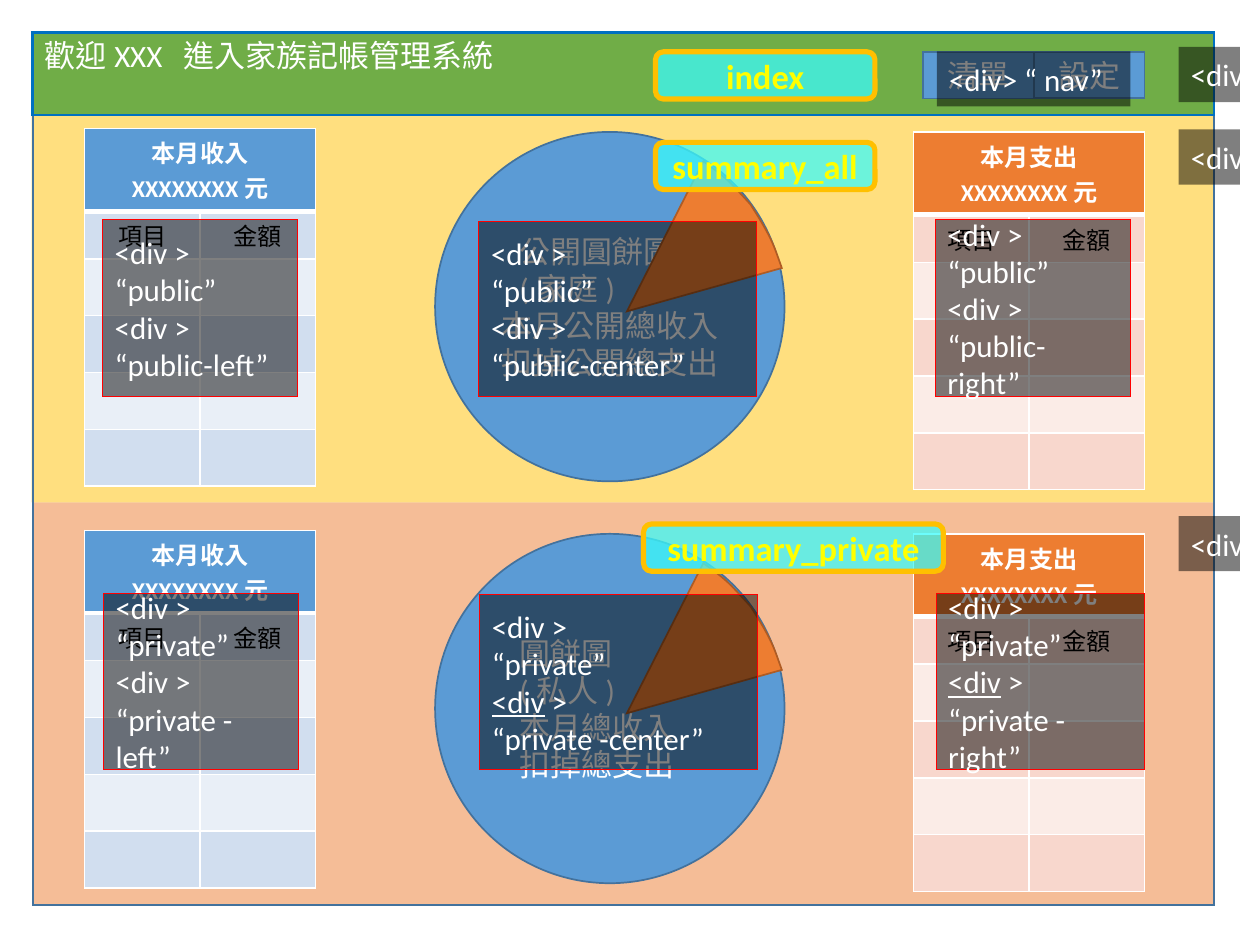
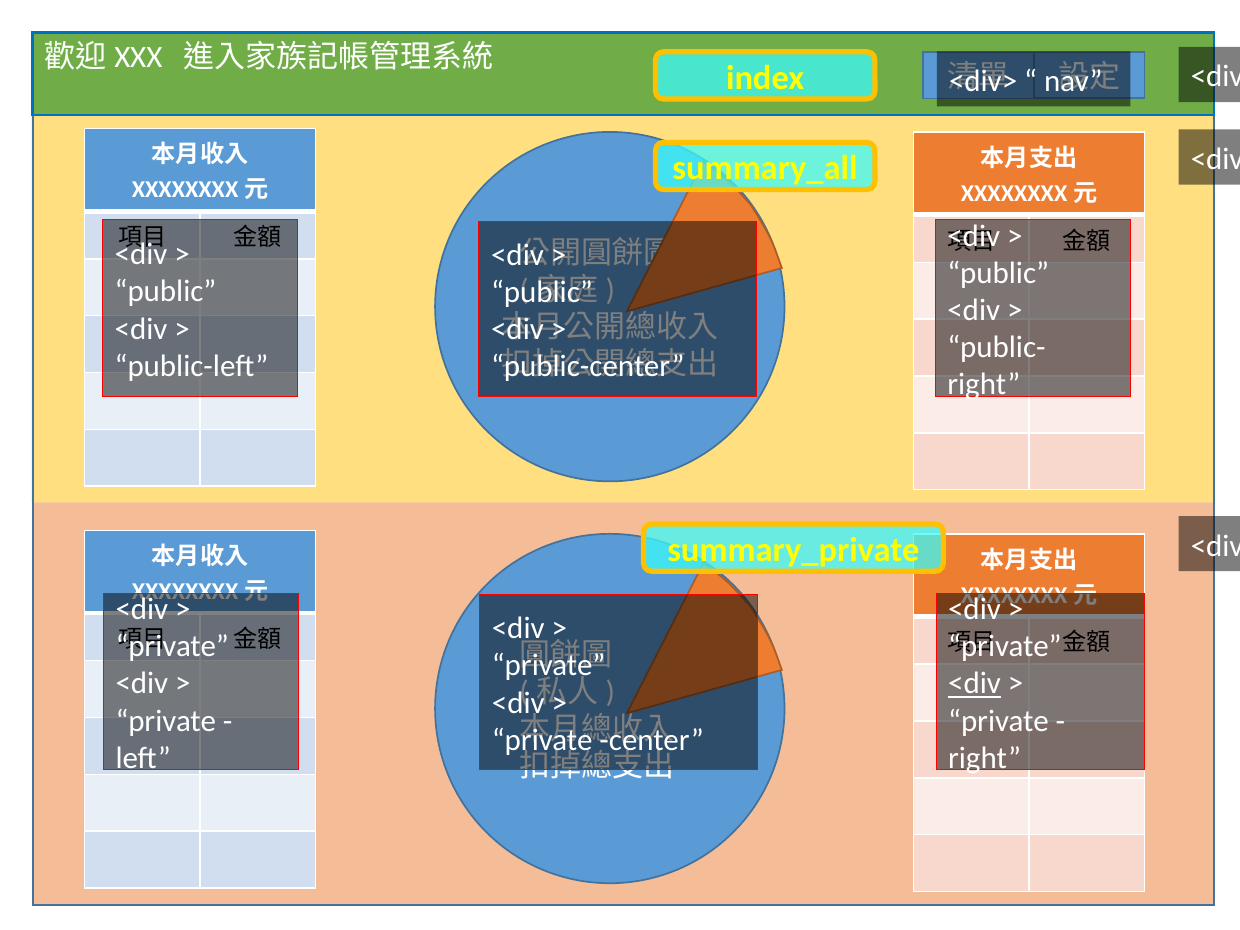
<div underline: present -> none (518, 703)
